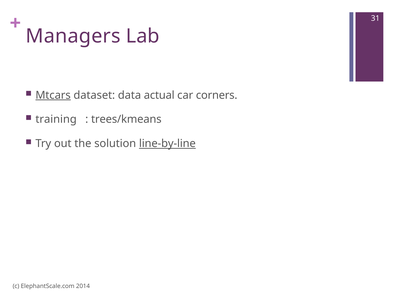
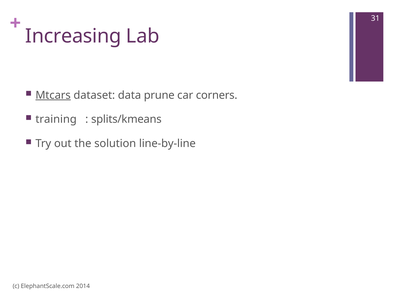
Managers: Managers -> Increasing (73, 36)
actual: actual -> prune (159, 95)
trees/kmeans: trees/kmeans -> splits/kmeans (126, 119)
line-by-line underline: present -> none (167, 144)
